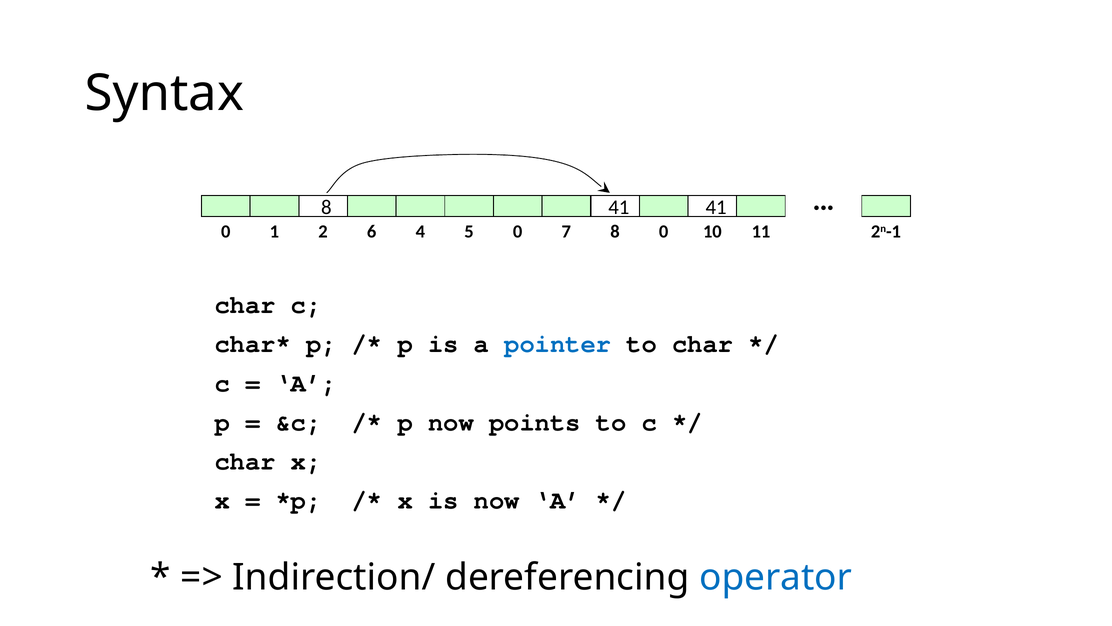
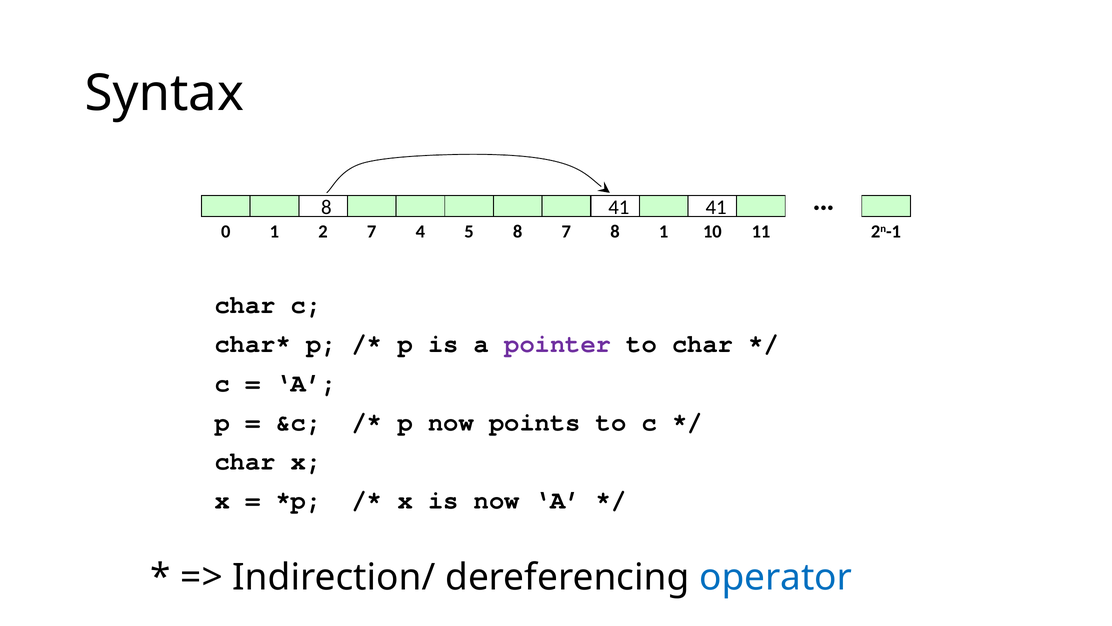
2 6: 6 -> 7 (372, 232)
5 0: 0 -> 8 (518, 232)
8 0: 0 -> 1 (664, 232)
pointer colour: blue -> purple (558, 344)
